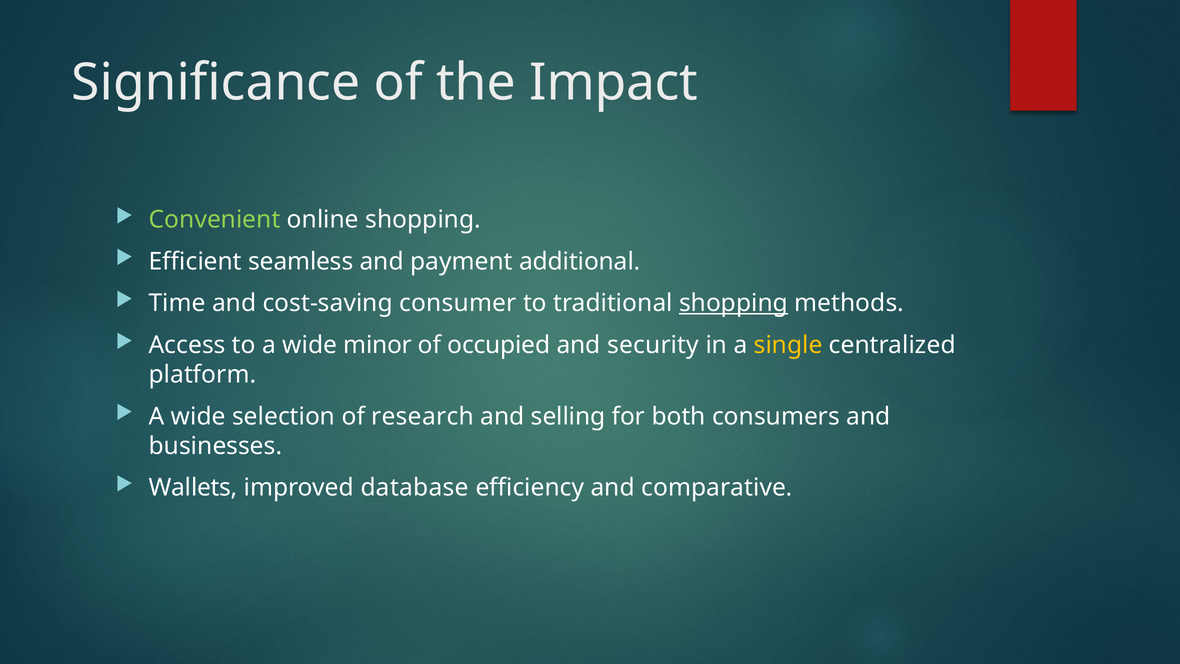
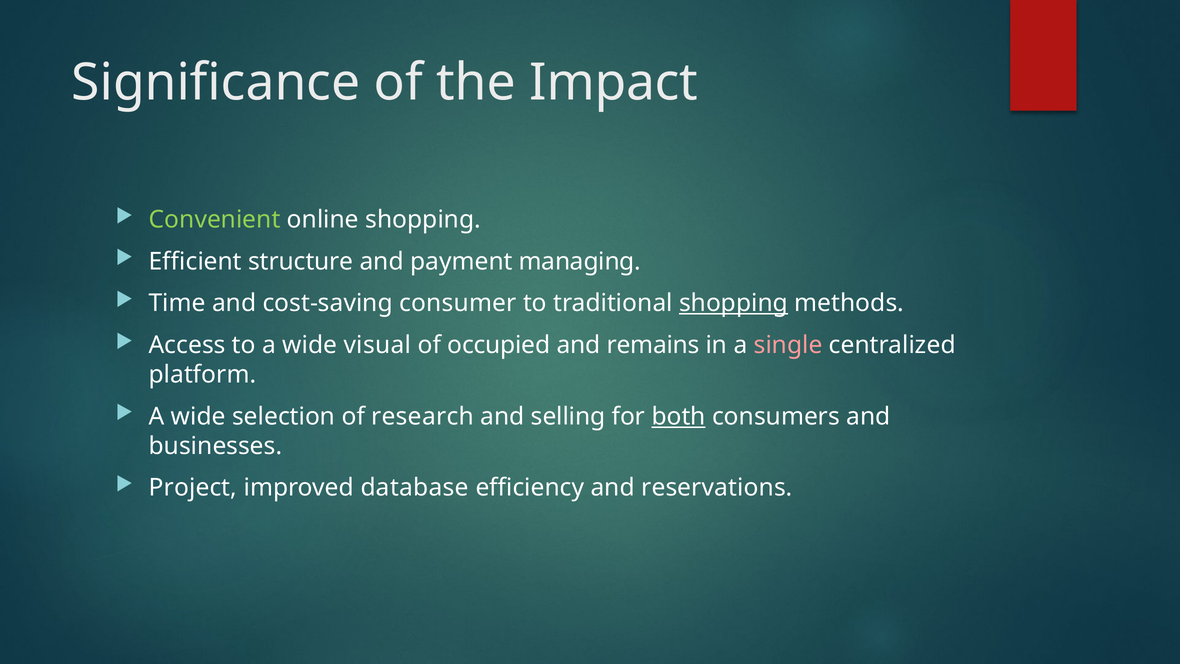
seamless: seamless -> structure (301, 261)
additional: additional -> managing (580, 261)
minor: minor -> visual (377, 345)
security: security -> remains (653, 345)
single colour: yellow -> pink (788, 345)
both underline: none -> present (679, 416)
Wallets: Wallets -> Project (193, 488)
comparative: comparative -> reservations (717, 488)
